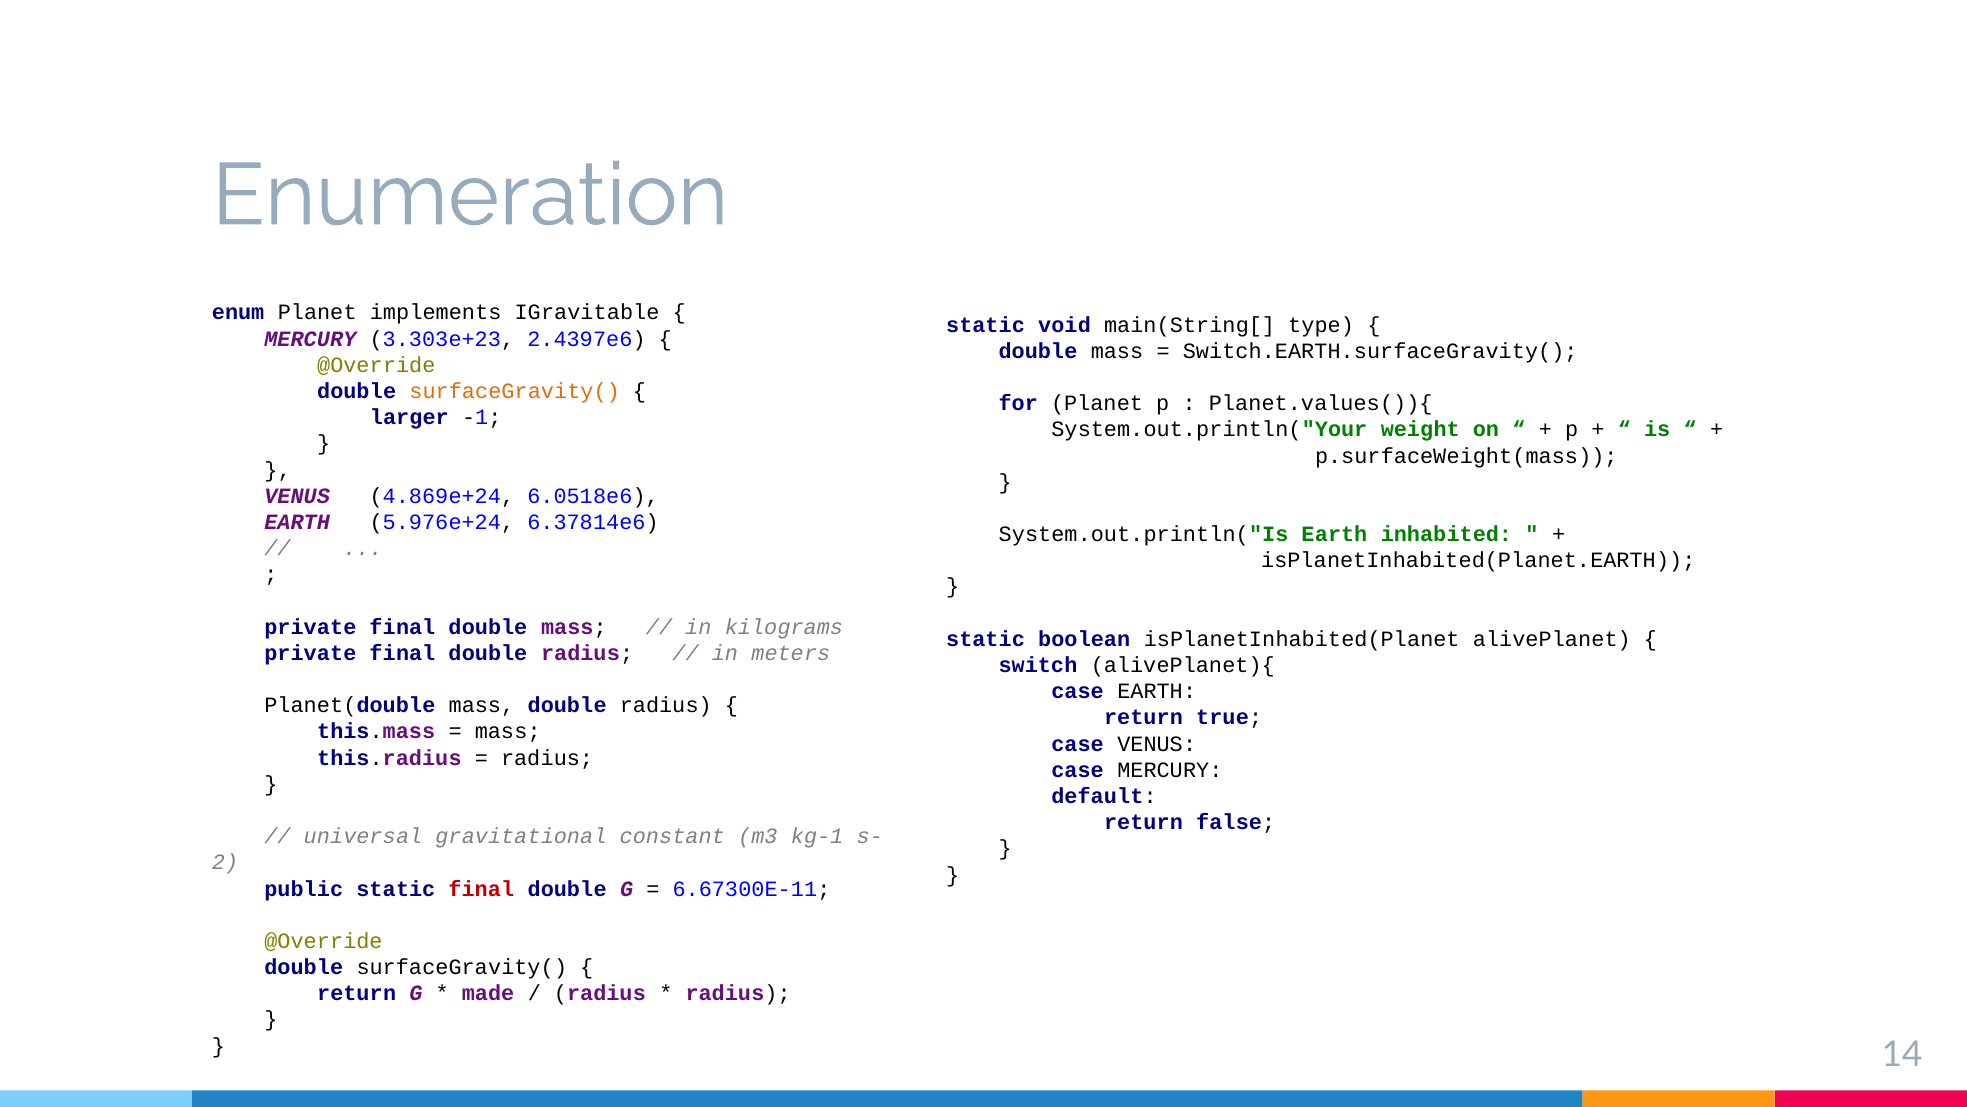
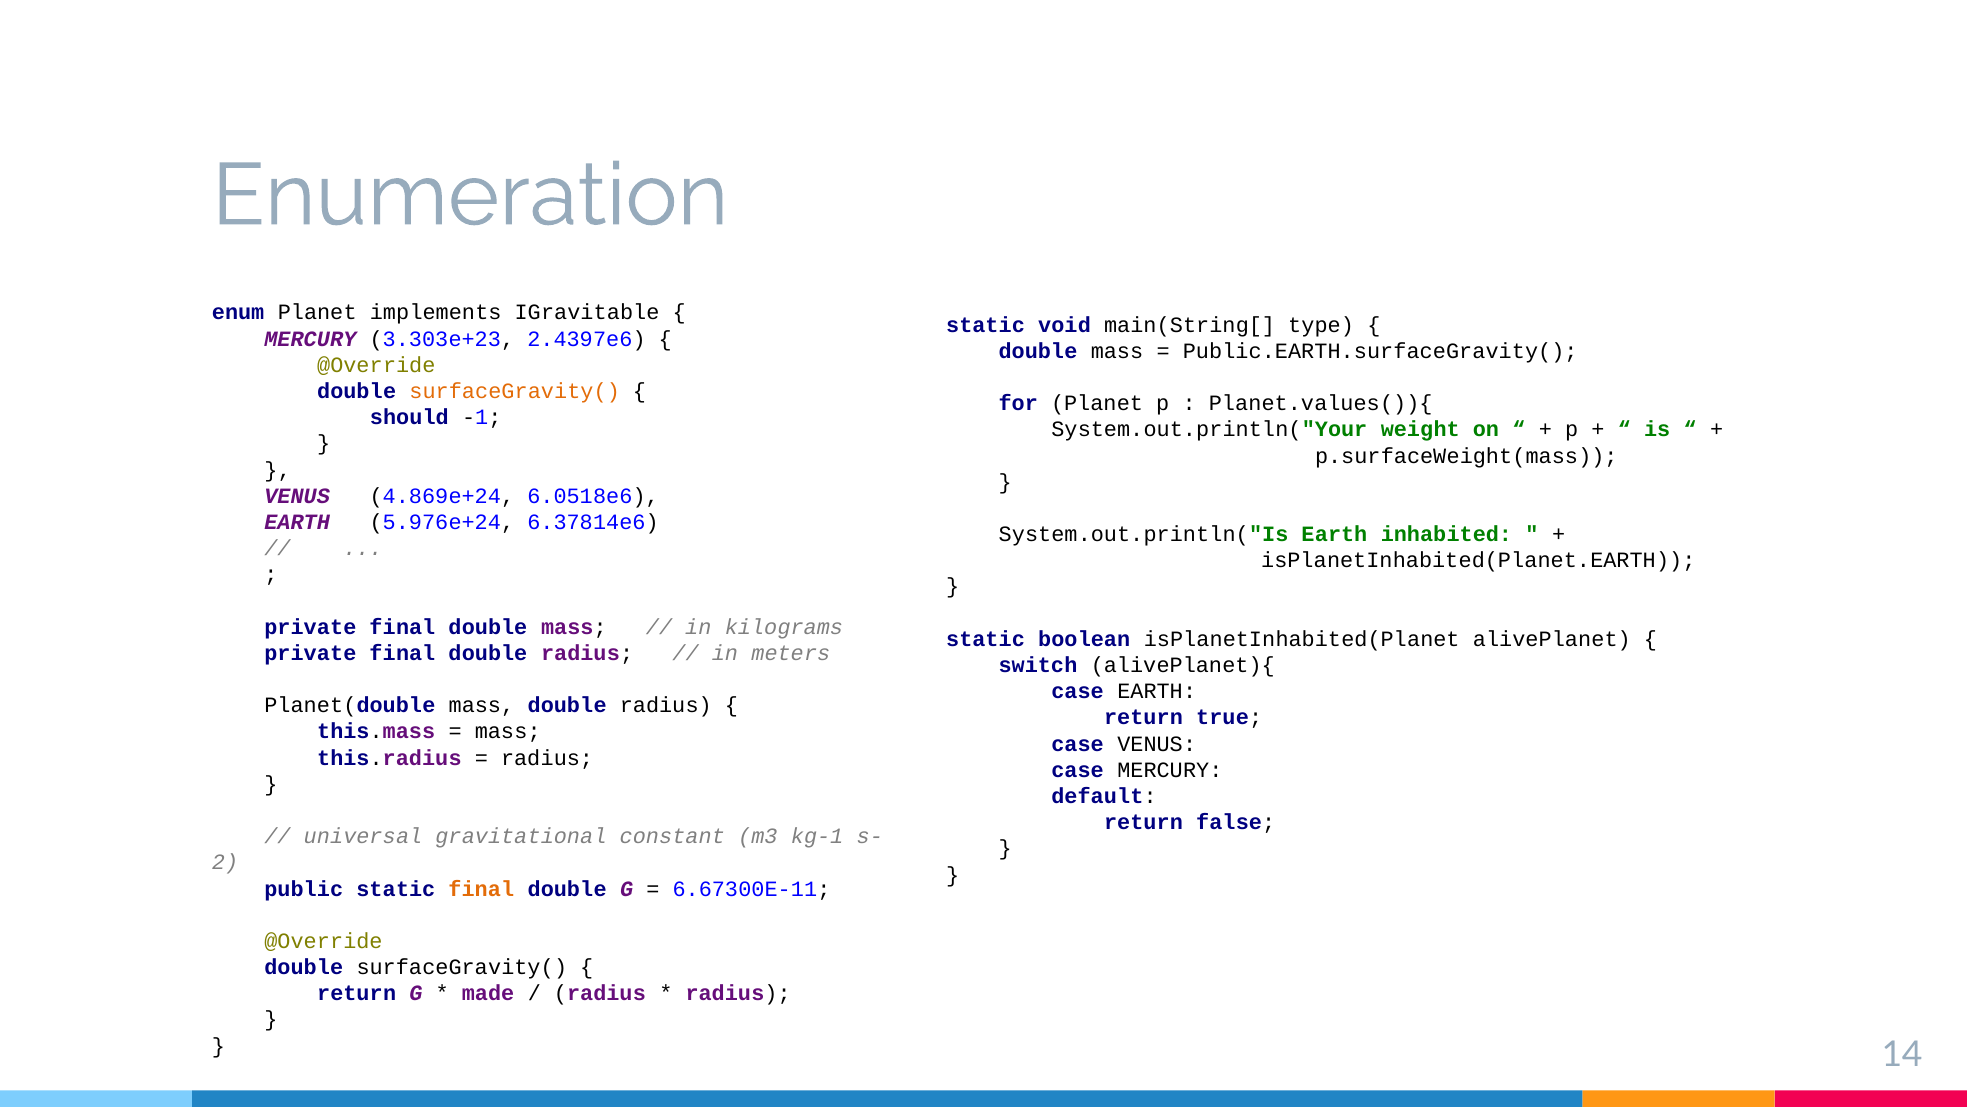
Switch.EARTH.surfaceGravity(: Switch.EARTH.surfaceGravity( -> Public.EARTH.surfaceGravity( (1380, 351)
larger: larger -> should (409, 417)
final colour: red -> orange (481, 888)
